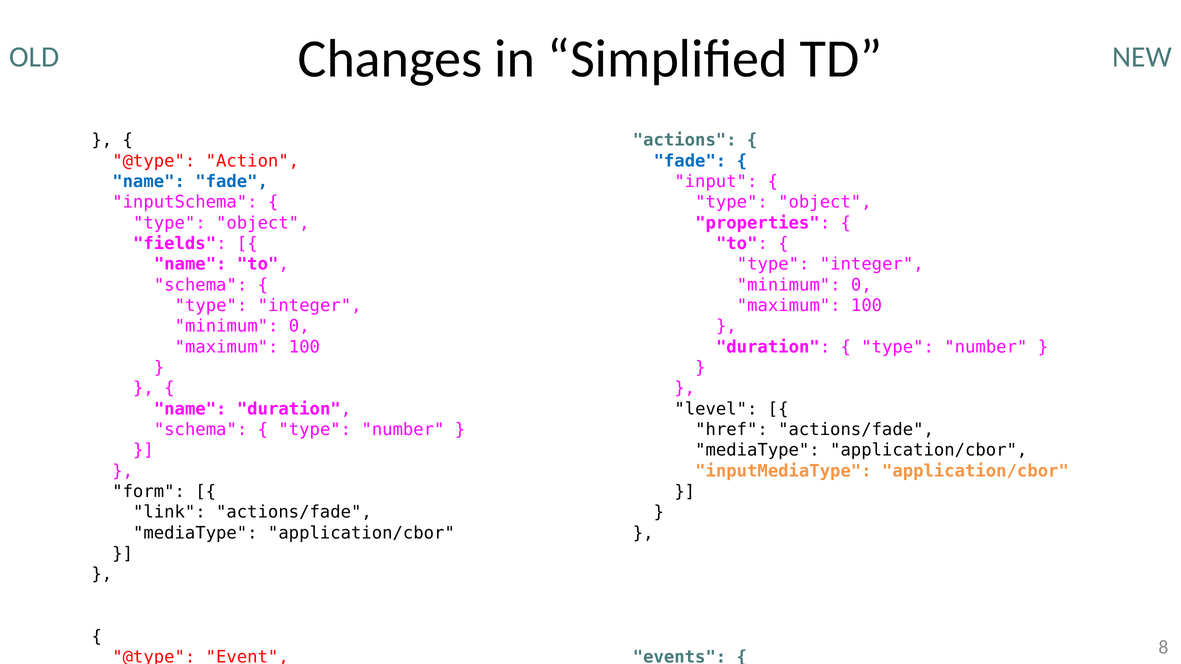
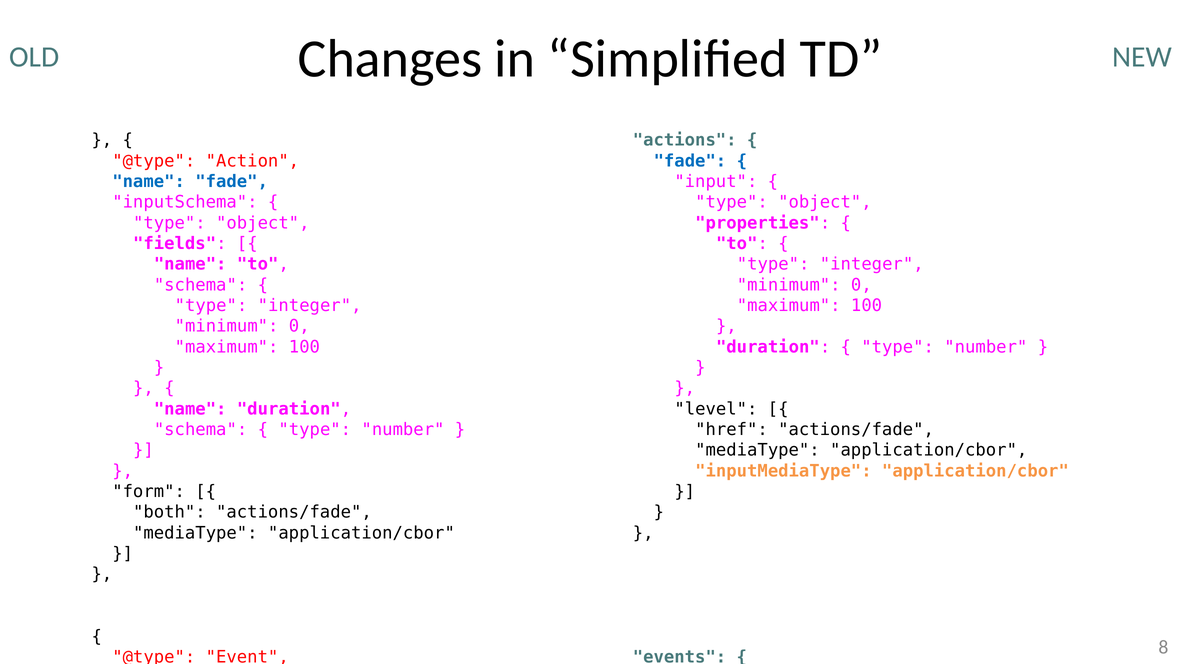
link: link -> both (169, 512)
